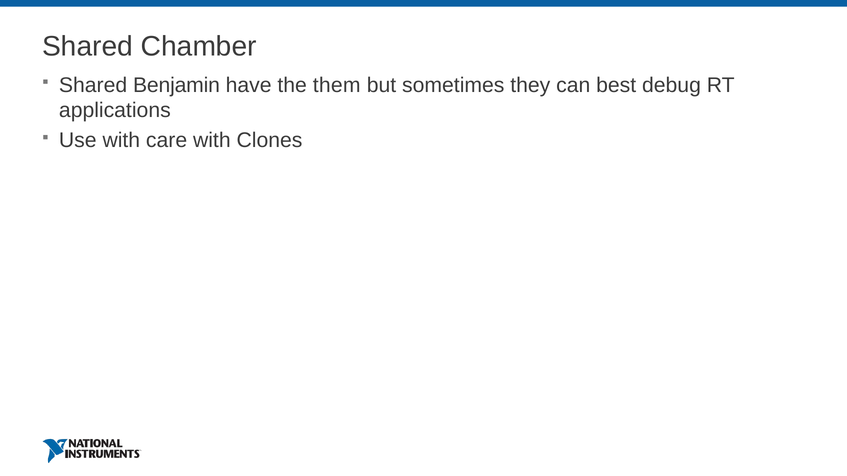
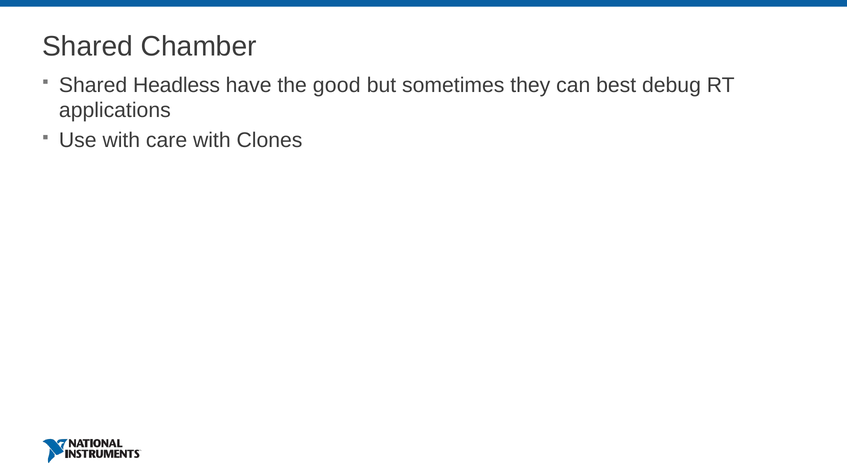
Benjamin: Benjamin -> Headless (177, 85)
them: them -> good (337, 85)
